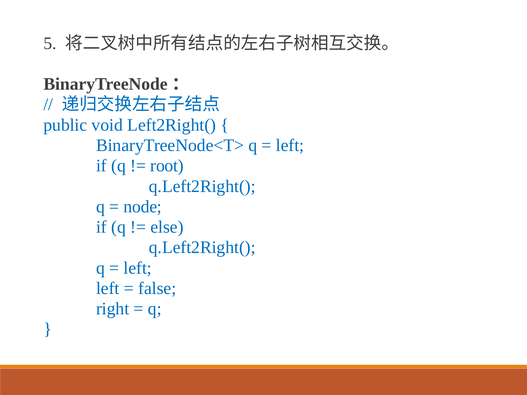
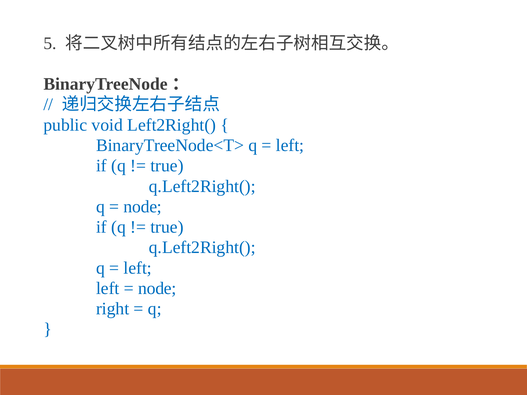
root: root -> true (167, 166)
else: else -> true (167, 227)
false: false -> node (157, 289)
